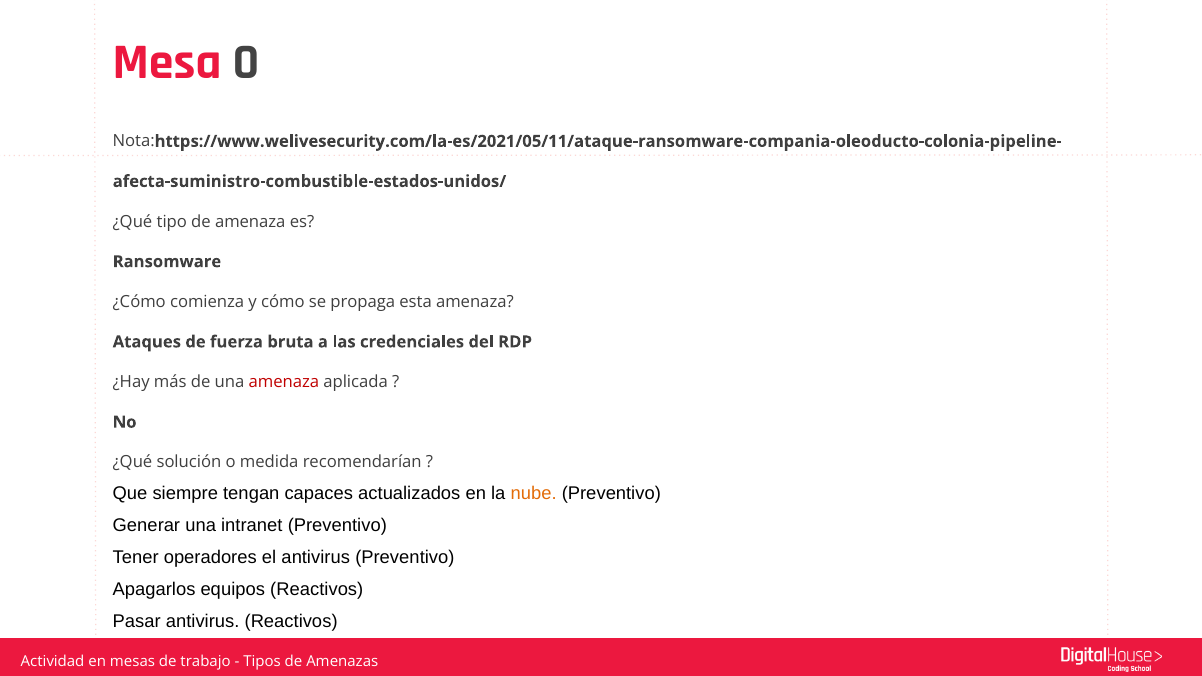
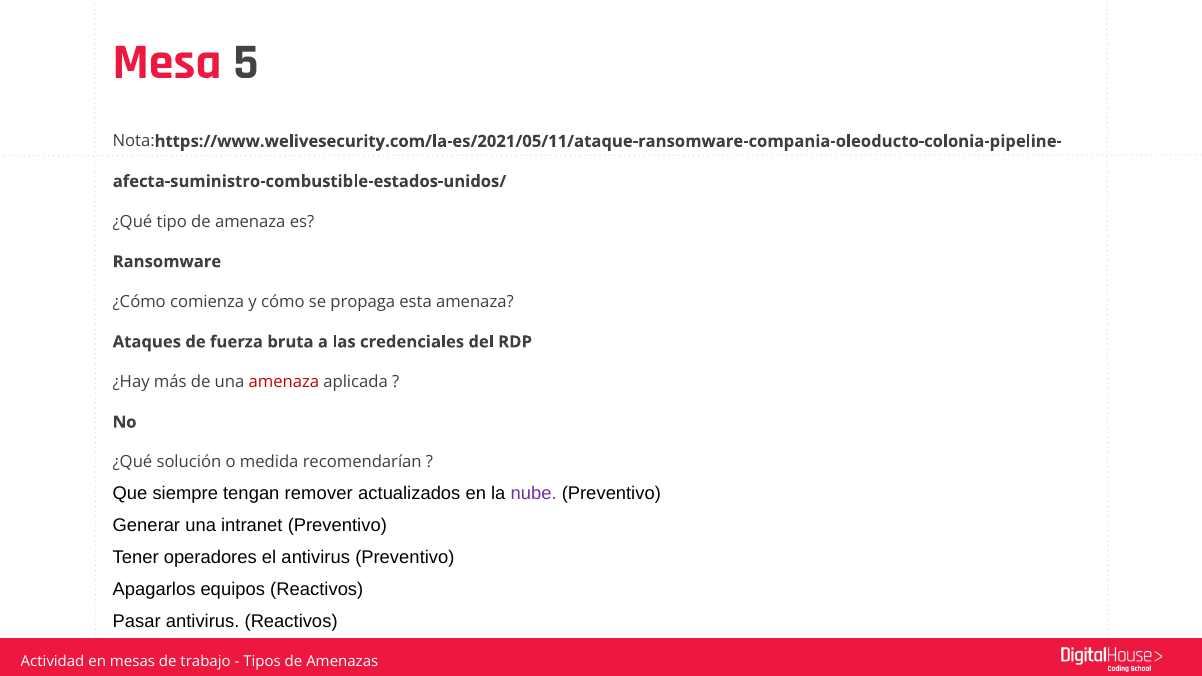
0: 0 -> 5 (246, 62)
capaces: capaces -> remover (319, 494)
nube colour: orange -> purple (534, 494)
